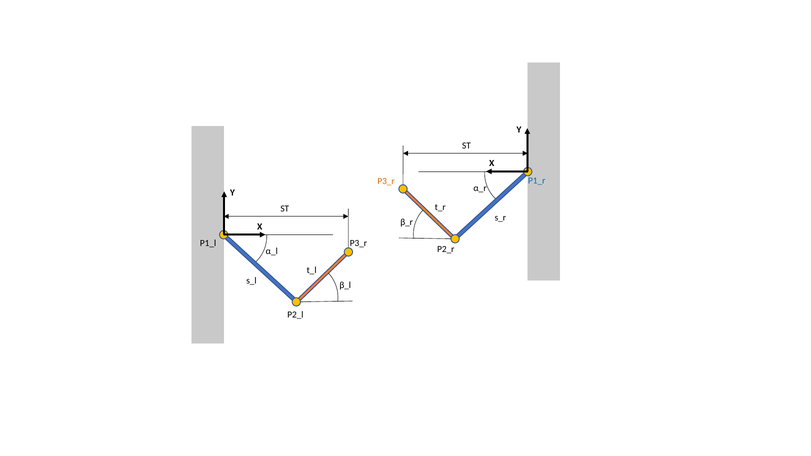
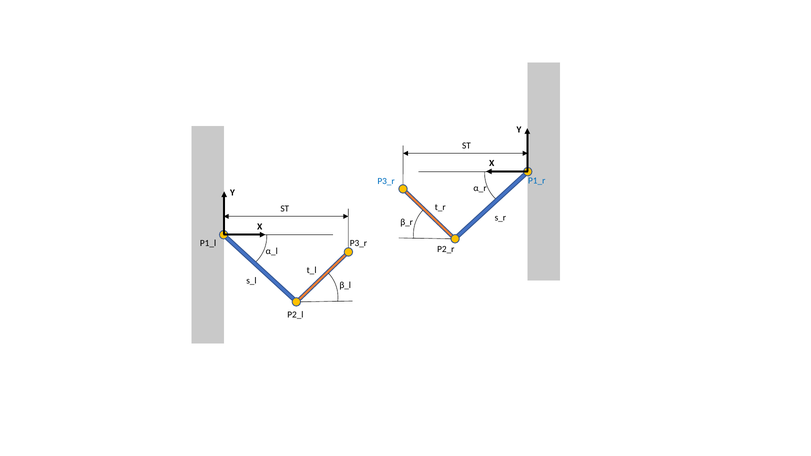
P3_r colour: orange -> blue (386, 181)
